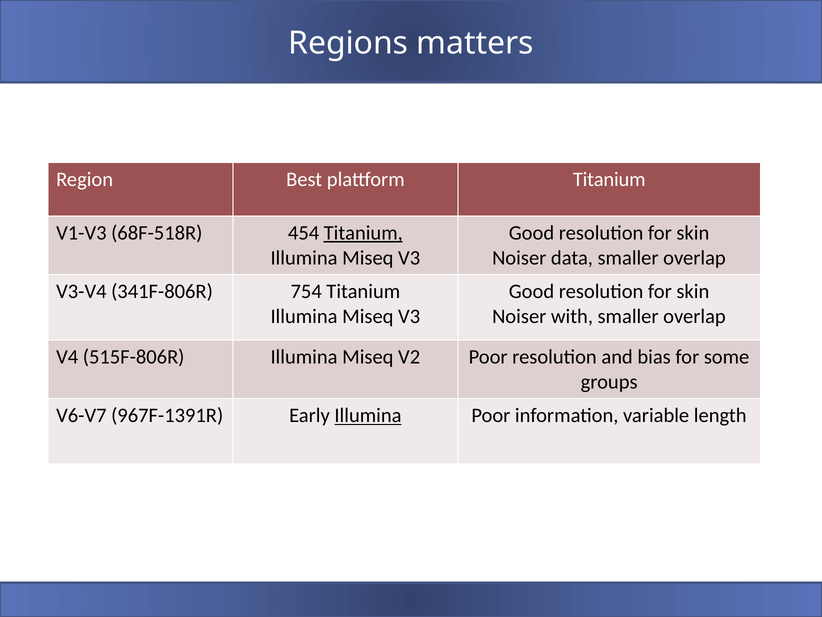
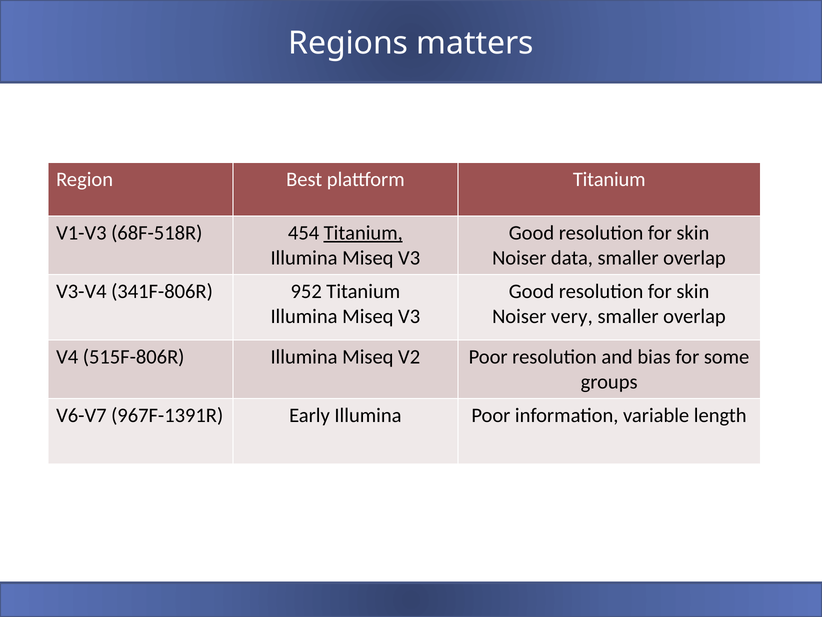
754: 754 -> 952 (306, 291)
with: with -> very (572, 316)
Illumina underline: present -> none (368, 415)
